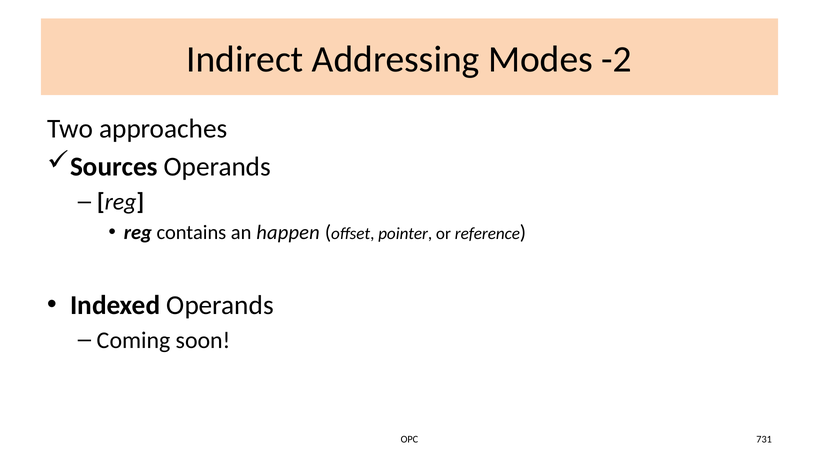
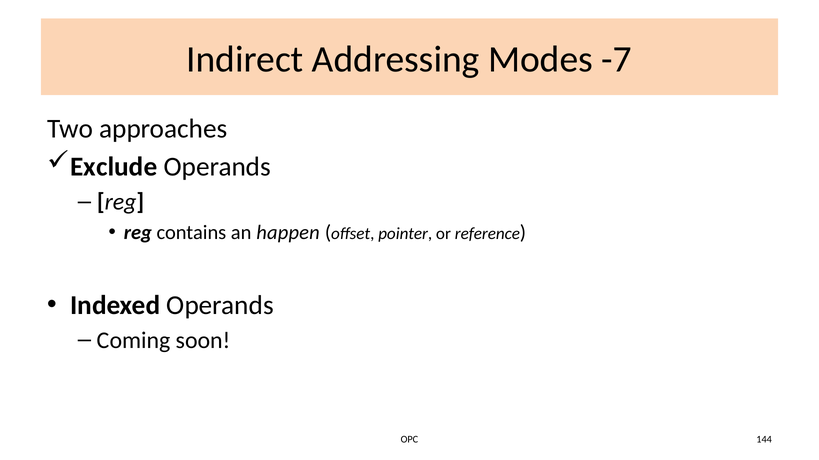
-2: -2 -> -7 (617, 59)
Sources: Sources -> Exclude (114, 167)
731: 731 -> 144 (764, 440)
